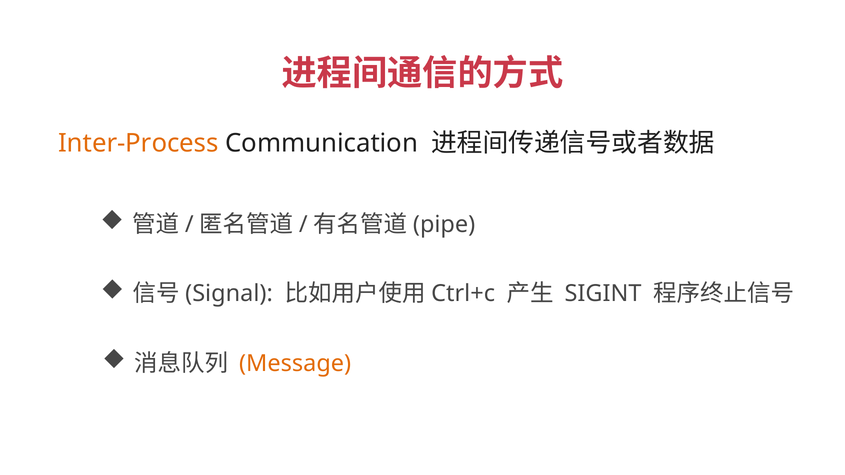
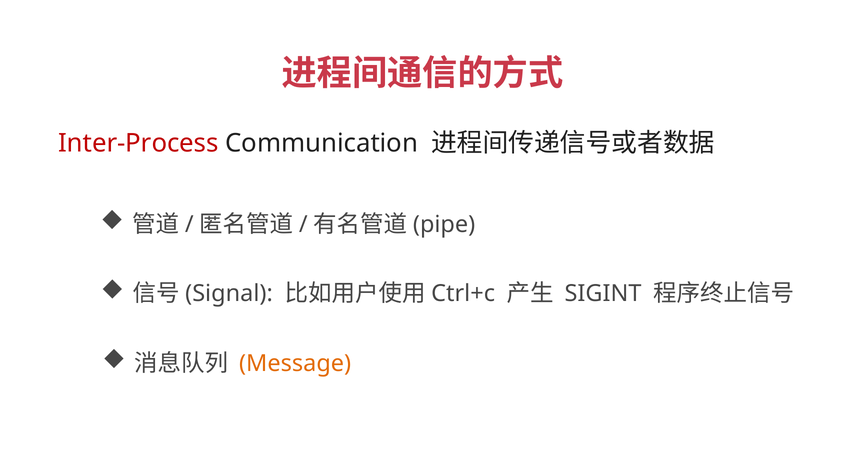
Inter-Process colour: orange -> red (138, 143)
